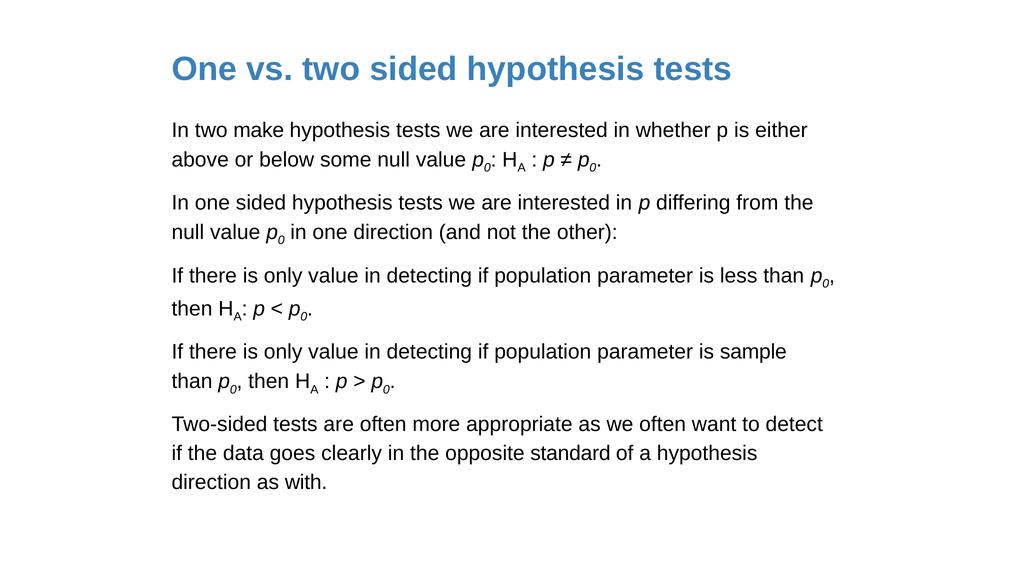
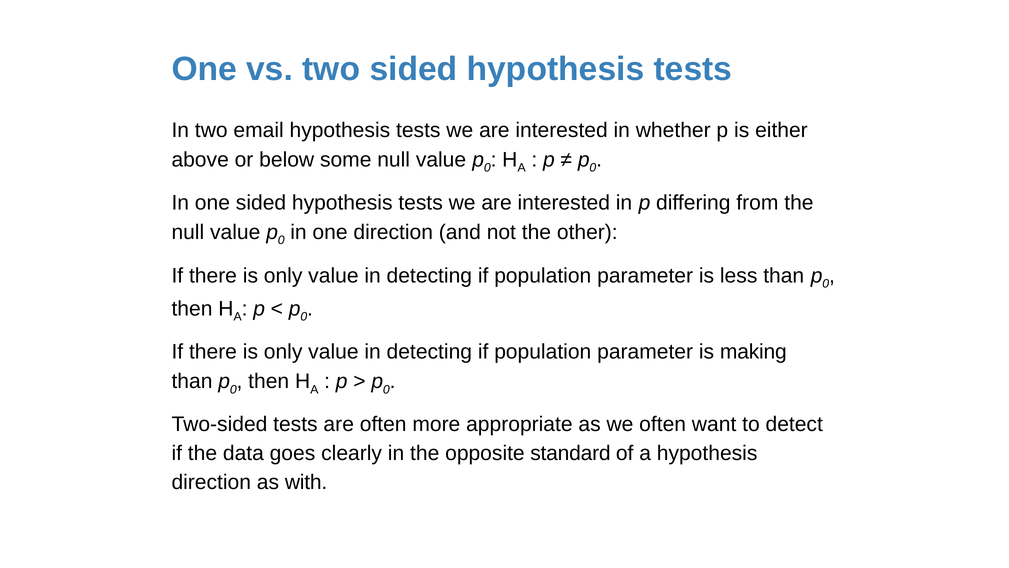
make: make -> email (259, 130)
sample: sample -> making (753, 351)
